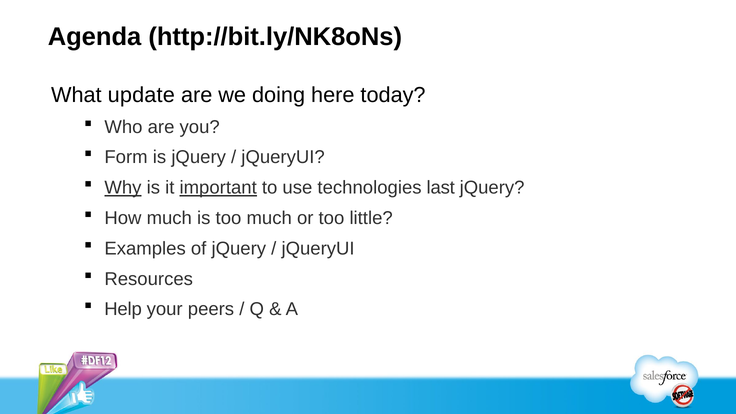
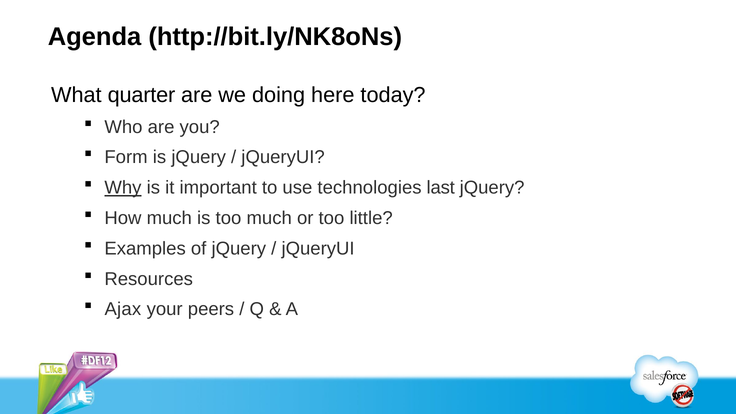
update: update -> quarter (141, 95)
important underline: present -> none (218, 188)
Help: Help -> Ajax (123, 309)
